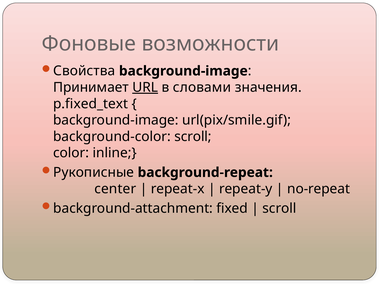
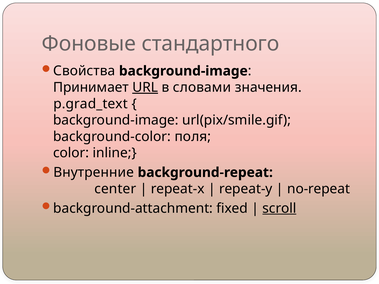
возможности: возможности -> стандартного (210, 44)
p.fixed_text: p.fixed_text -> p.grad_text (91, 104)
background-color scroll: scroll -> поля (193, 137)
Рукописные: Рукописные -> Внутренние (94, 173)
scroll underline: none -> present (279, 208)
